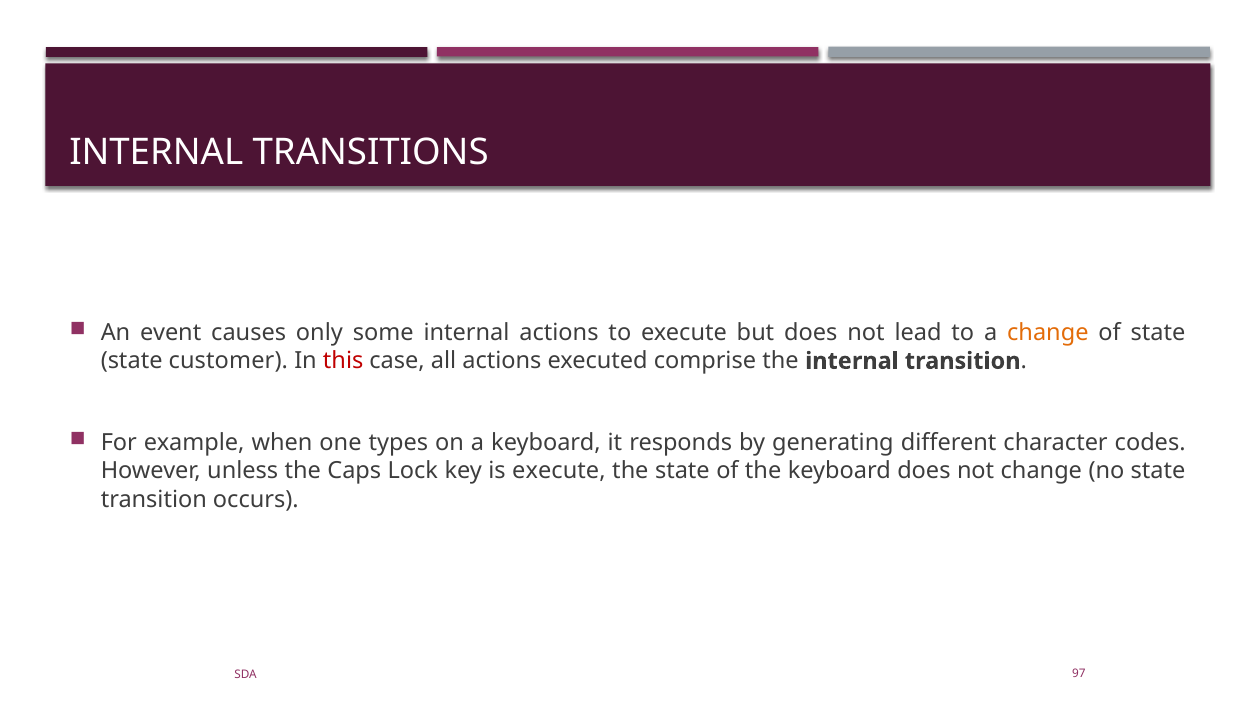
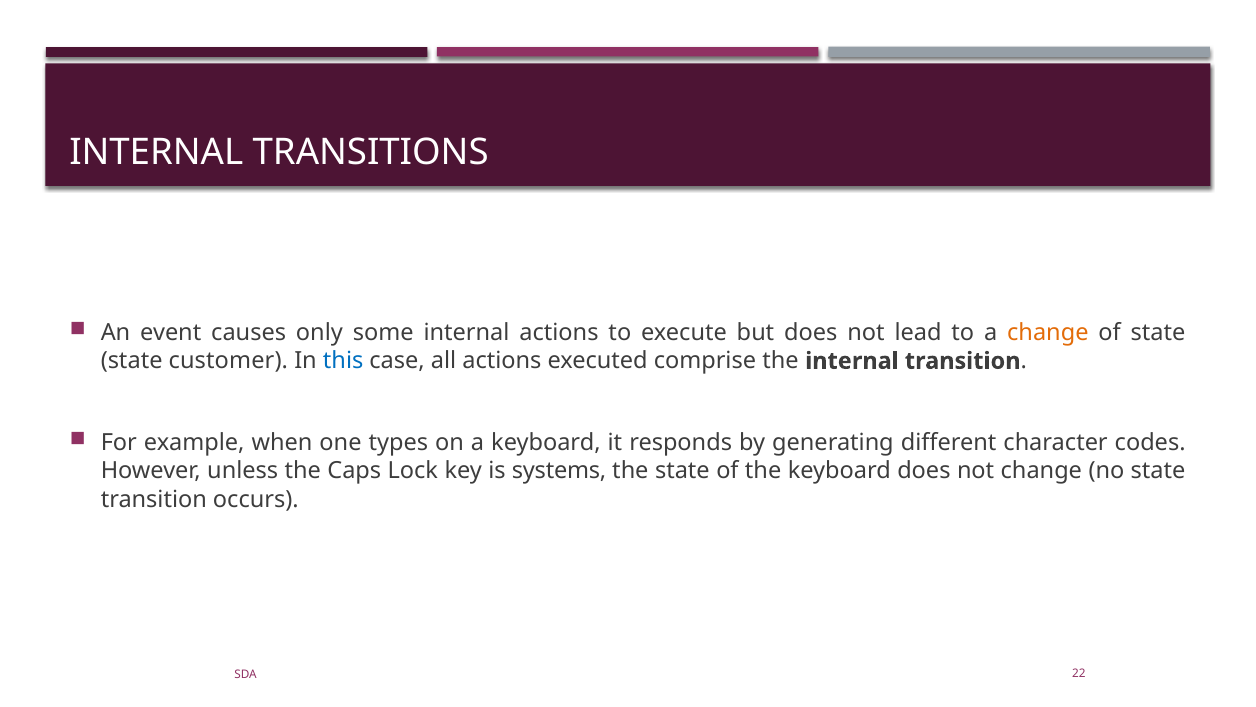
this colour: red -> blue (343, 361)
is execute: execute -> systems (559, 471)
97: 97 -> 22 (1079, 673)
